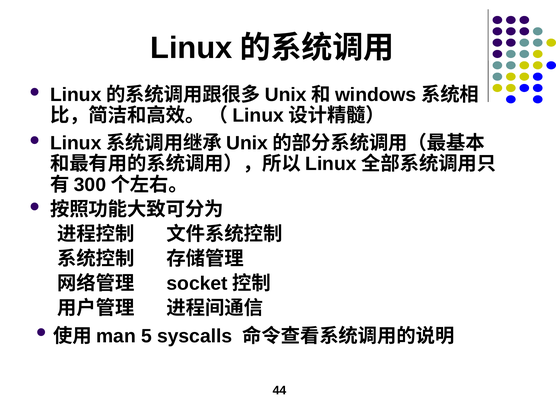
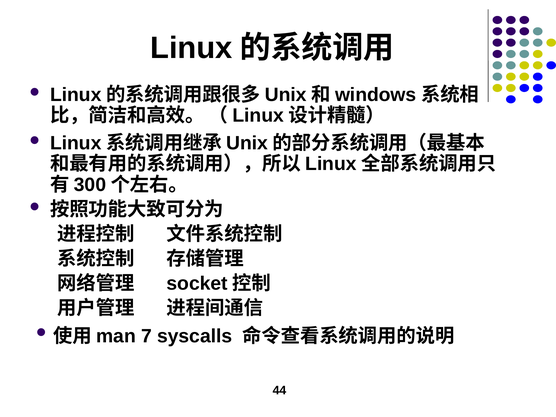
5: 5 -> 7 (147, 336)
